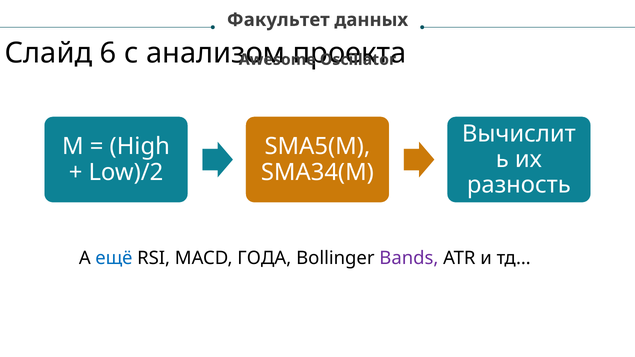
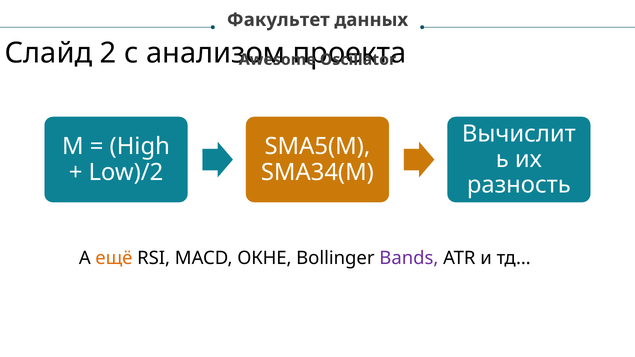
6: 6 -> 2 (108, 53)
ещё colour: blue -> orange (114, 258)
ГОДА: ГОДА -> ОКНЕ (264, 258)
